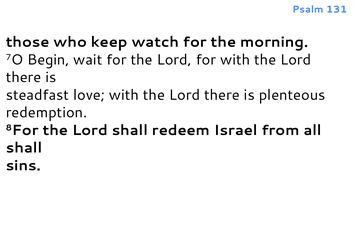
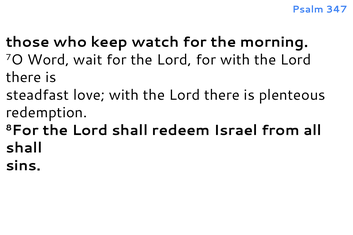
131: 131 -> 347 (337, 9)
Begin: Begin -> Word (48, 60)
